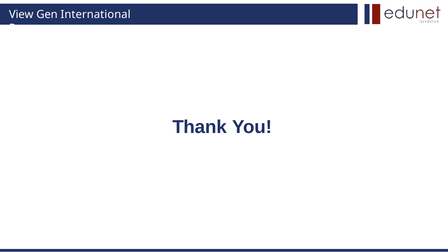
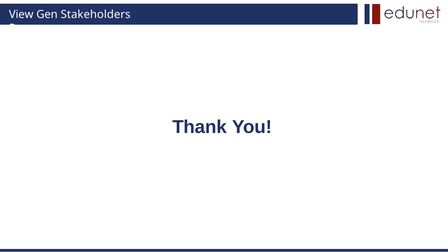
International: International -> Stakeholders (96, 15)
